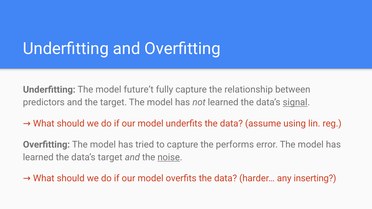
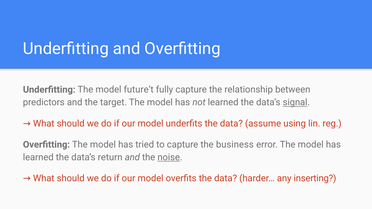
performs: performs -> business (235, 145)
data’s target: target -> return (110, 158)
